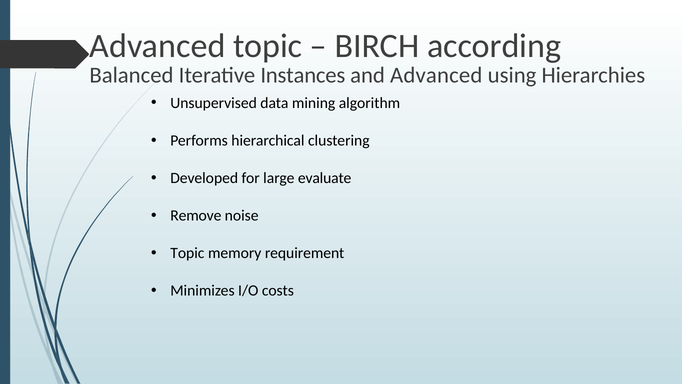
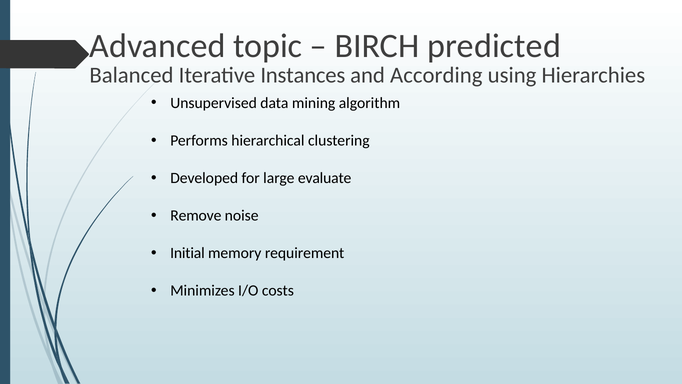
according: according -> predicted (494, 46)
and Advanced: Advanced -> According (436, 75)
Topic: Topic -> Initial (187, 253)
